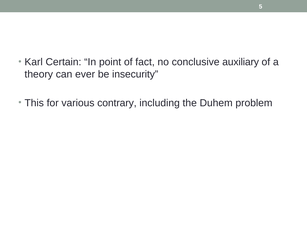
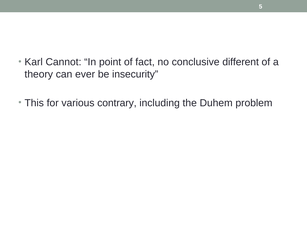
Certain: Certain -> Cannot (63, 62)
auxiliary: auxiliary -> different (241, 62)
